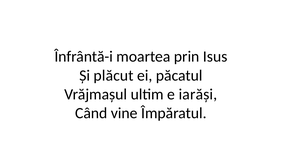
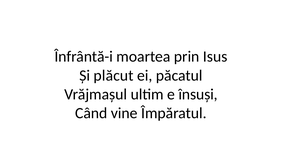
iarăși: iarăși -> însuși (198, 94)
